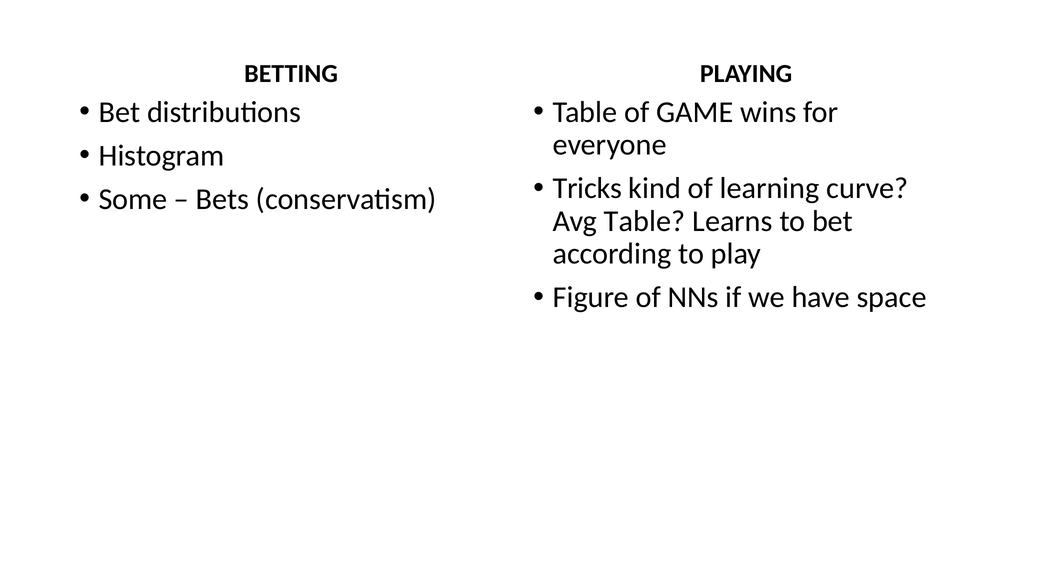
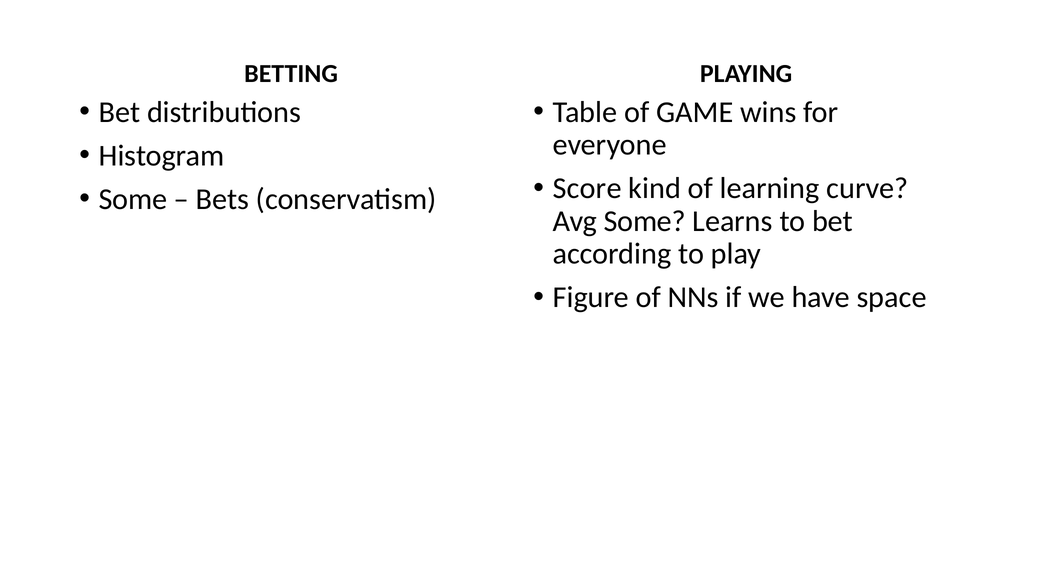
Tricks: Tricks -> Score (587, 188)
Avg Table: Table -> Some (645, 221)
